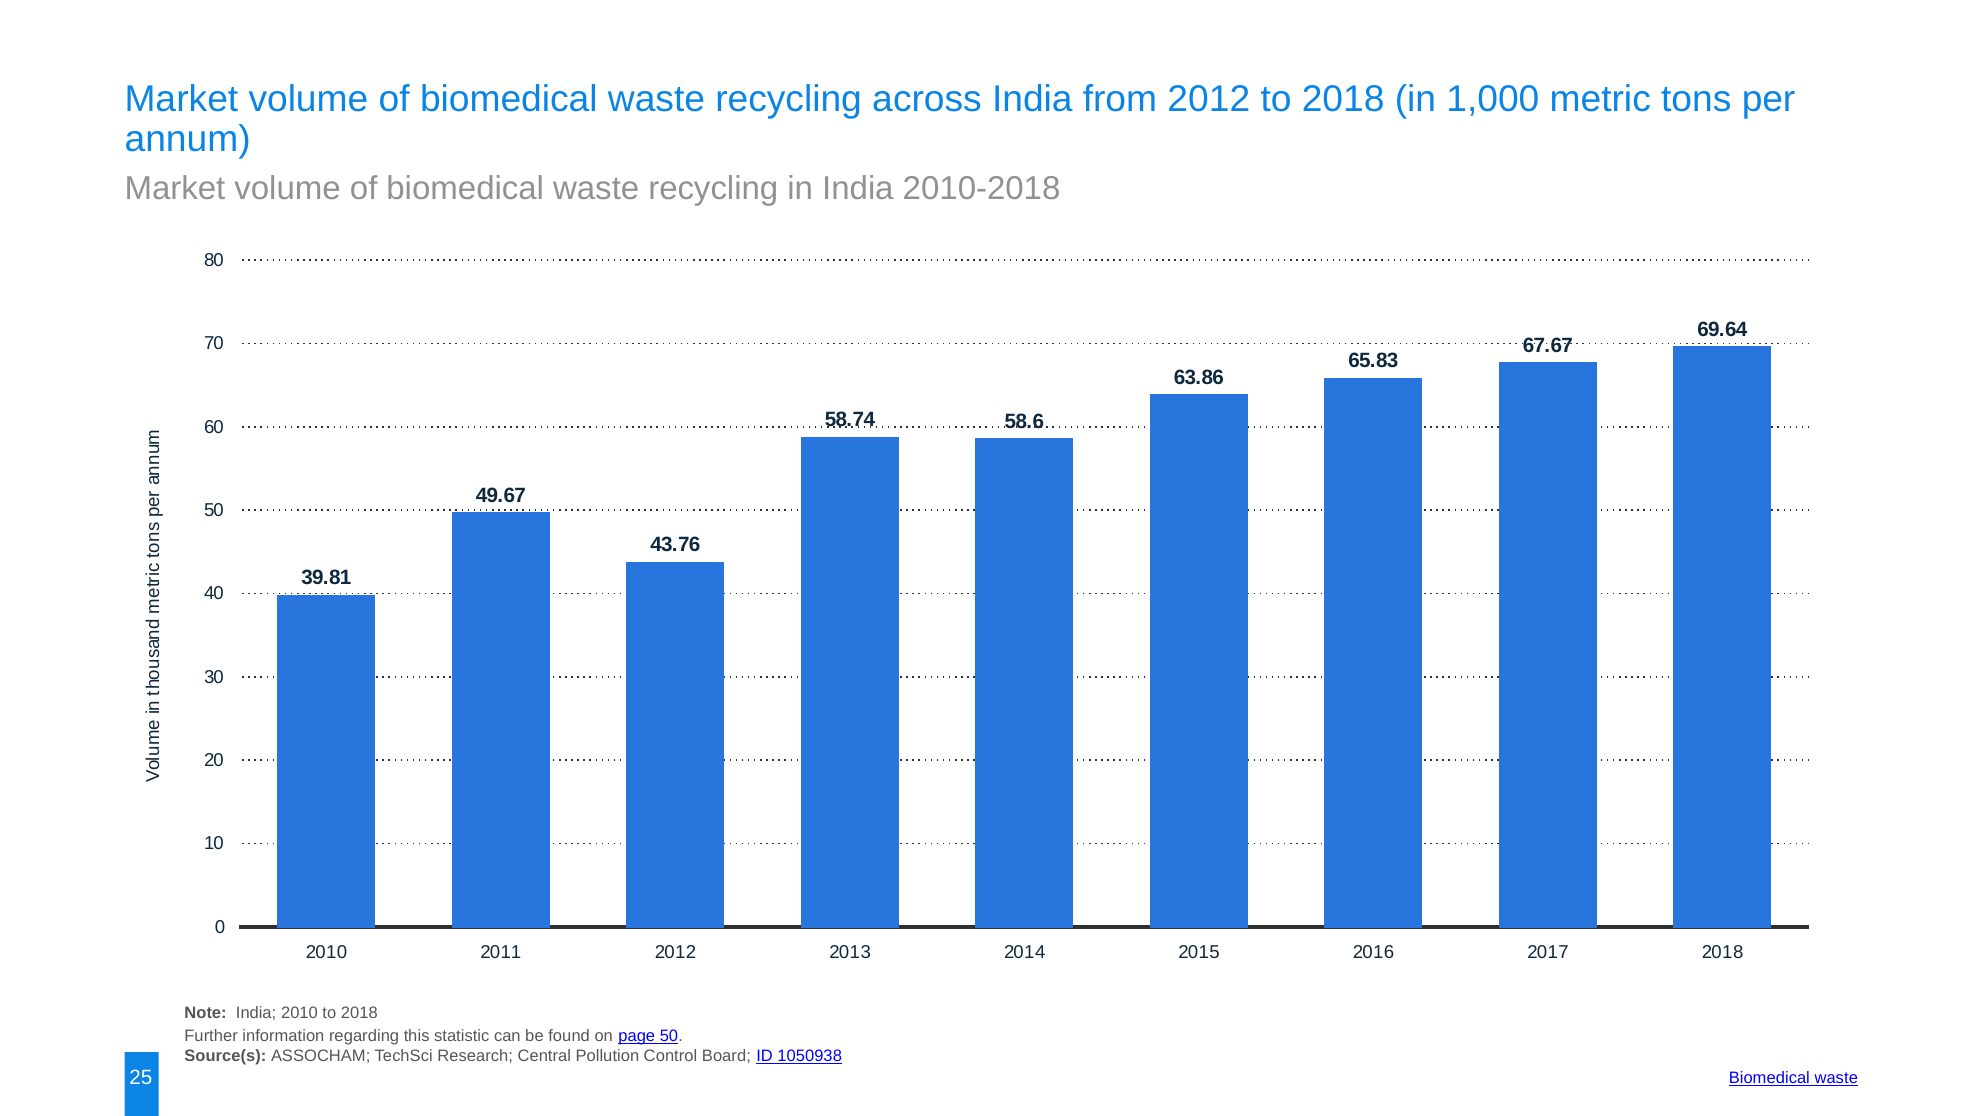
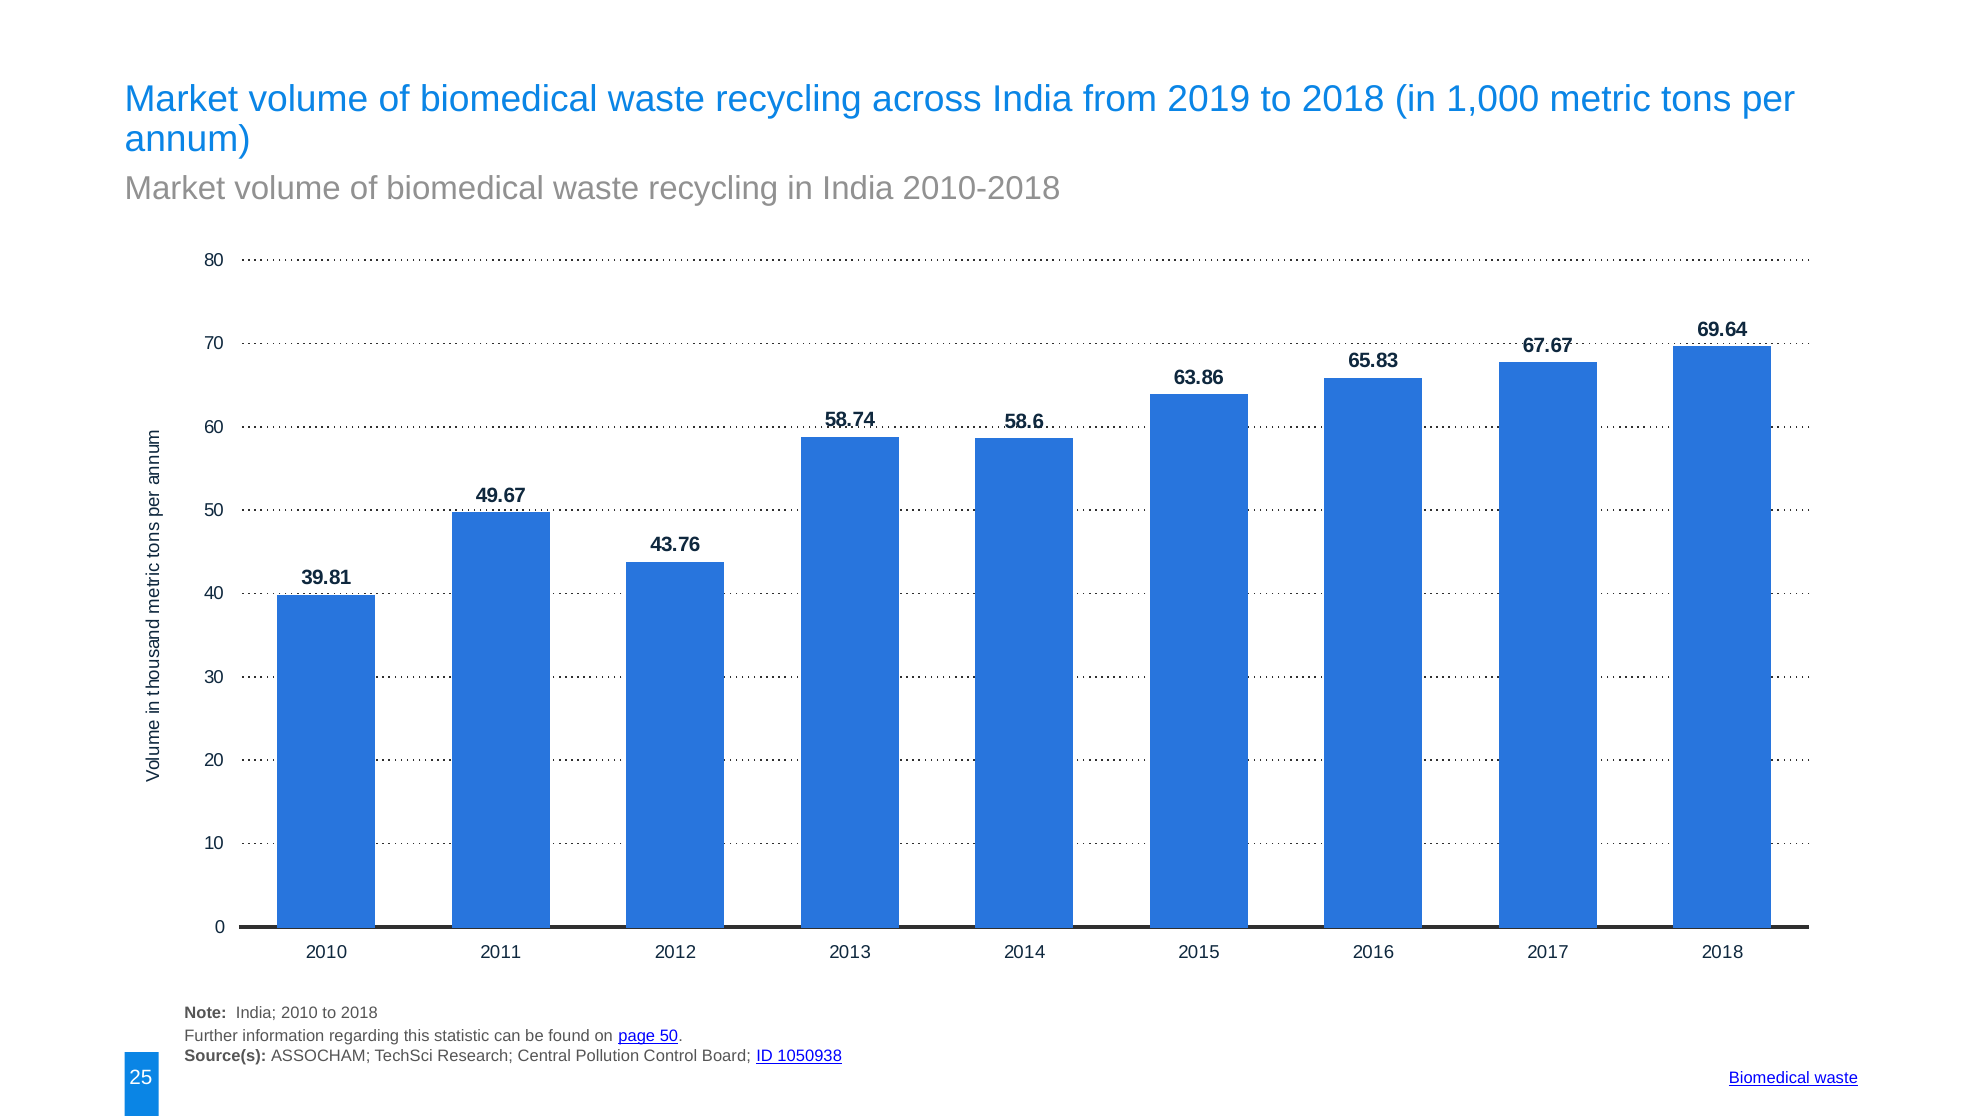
from 2012: 2012 -> 2019 (1209, 99)
